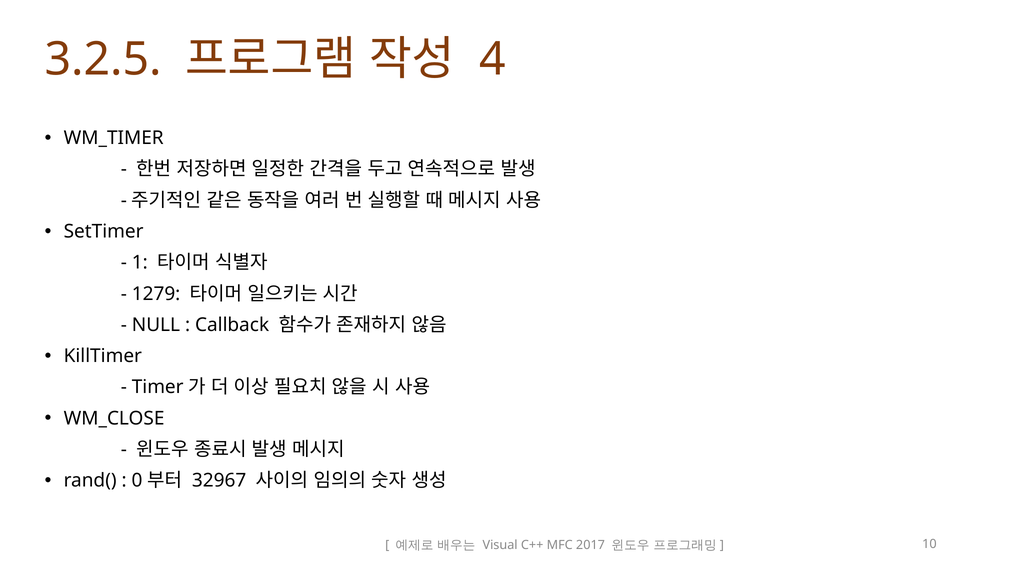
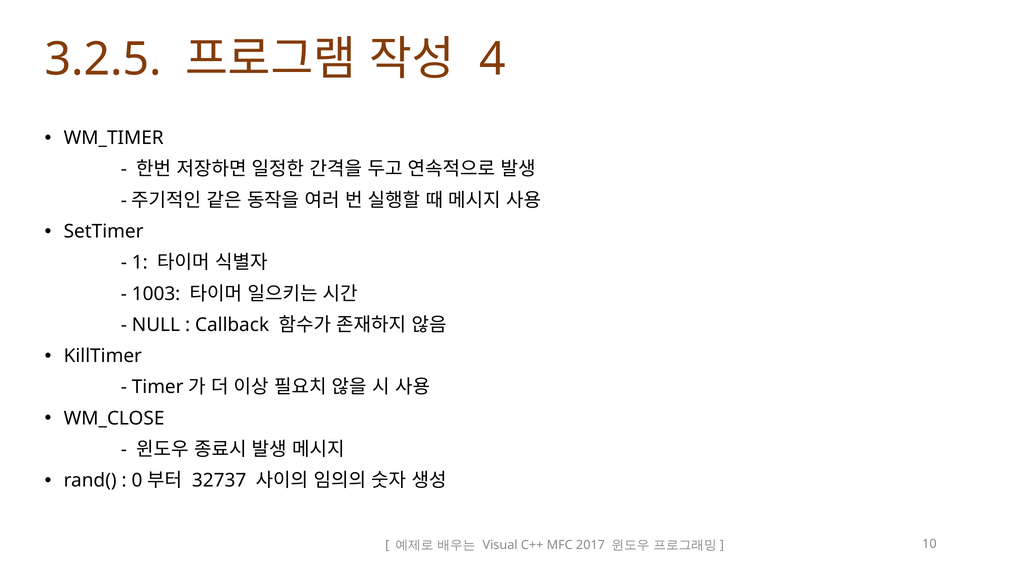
1279: 1279 -> 1003 (156, 293)
32967: 32967 -> 32737 (219, 480)
